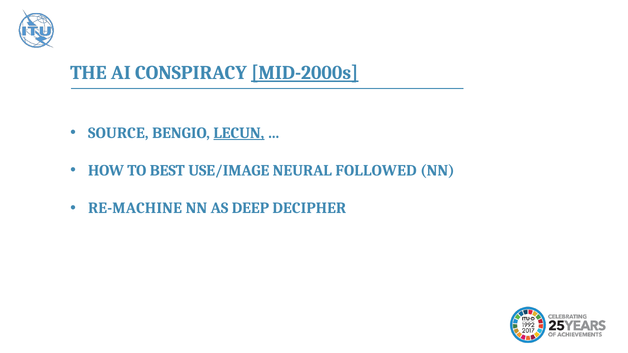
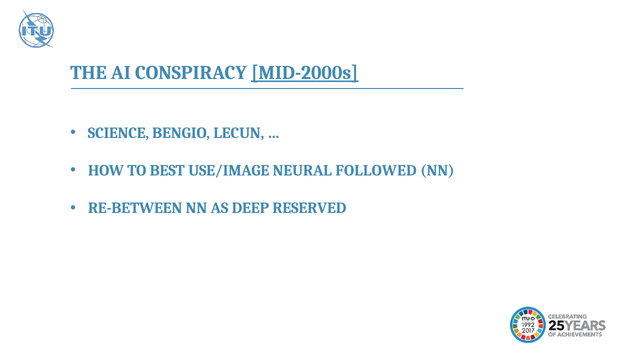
SOURCE: SOURCE -> SCIENCE (118, 133)
LECUN underline: present -> none (239, 133)
RE-MACHINE: RE-MACHINE -> RE-BETWEEN (135, 208)
DECIPHER: DECIPHER -> RESERVED (309, 208)
